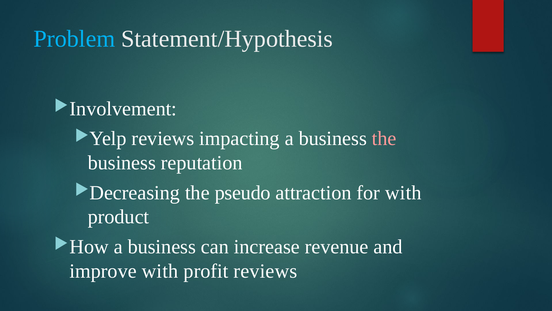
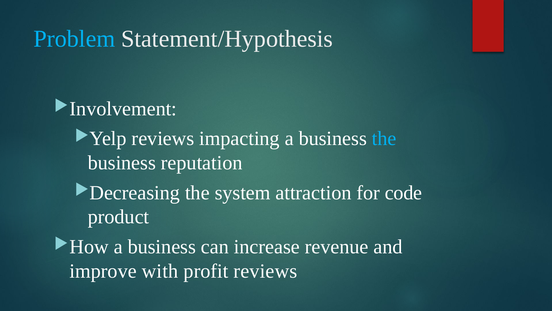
the colour: pink -> light blue (384, 138)
pseudo: pseudo -> system (243, 192)
for with: with -> code (404, 192)
